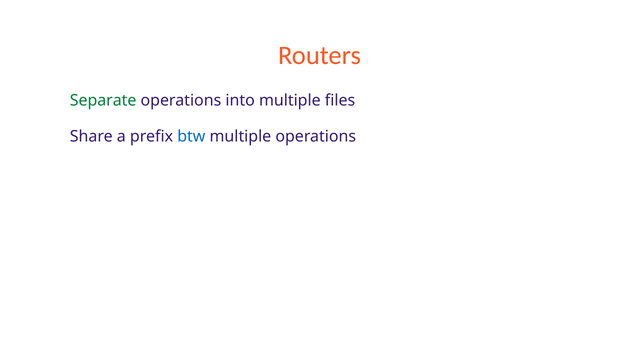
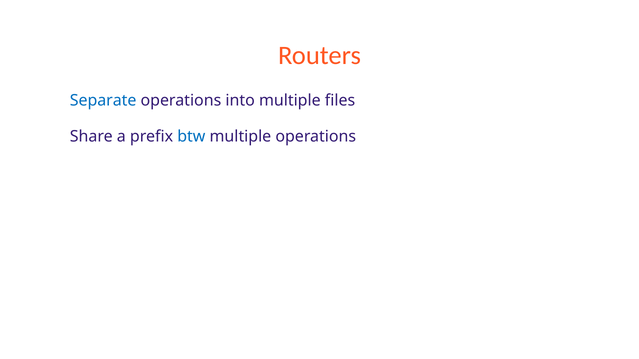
Separate colour: green -> blue (103, 100)
